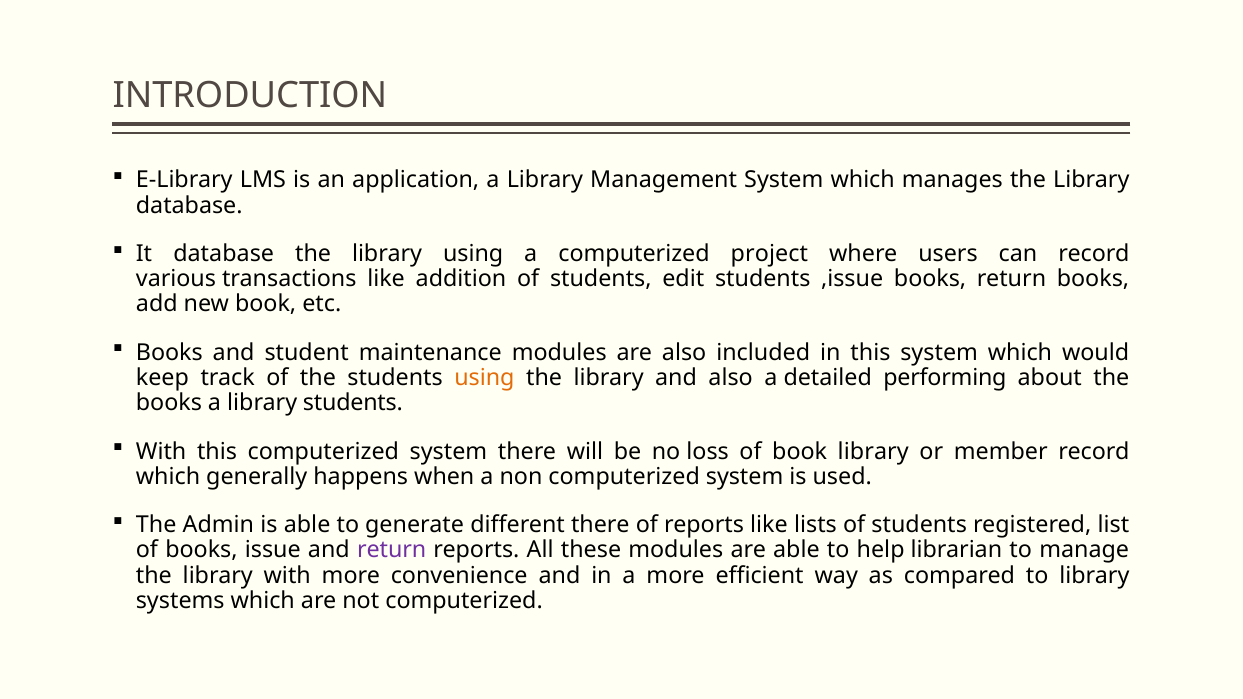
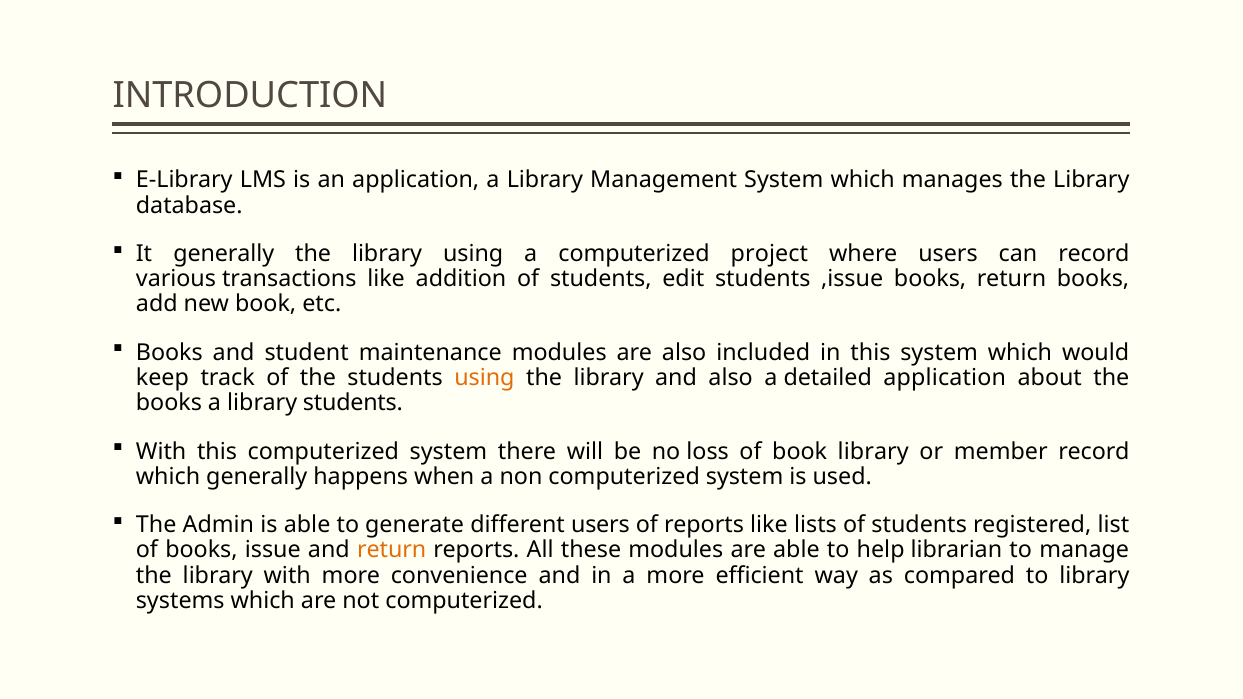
It database: database -> generally (224, 254)
detailed performing: performing -> application (945, 378)
different there: there -> users (600, 525)
return colour: purple -> orange (392, 550)
